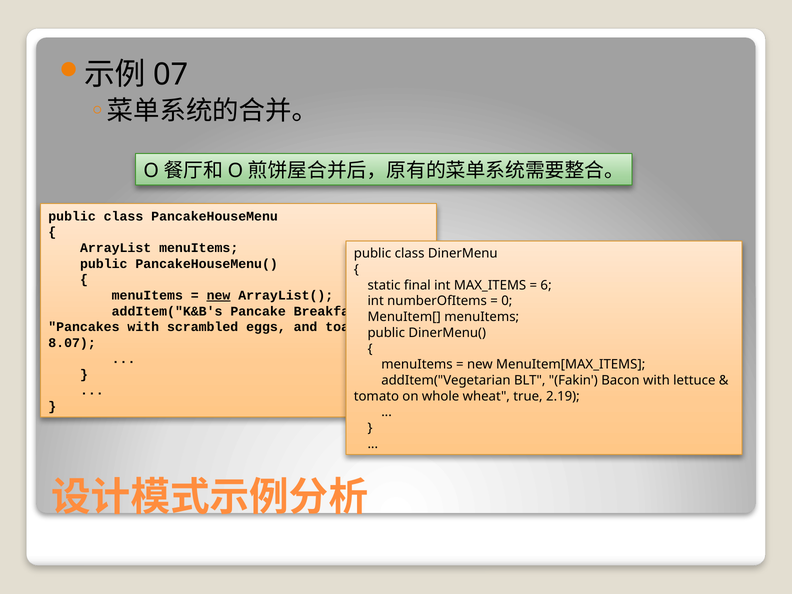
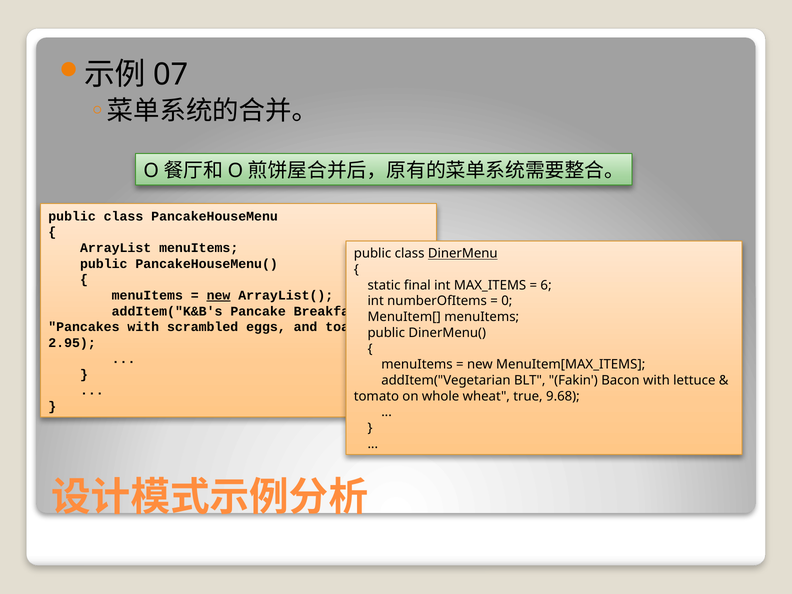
DinerMenu underline: none -> present (463, 254)
8.07: 8.07 -> 2.95 (72, 343)
2.19: 2.19 -> 9.68 (563, 396)
